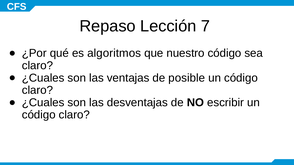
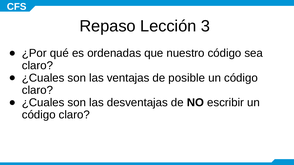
7: 7 -> 3 (205, 26)
algoritmos: algoritmos -> ordenadas (114, 53)
